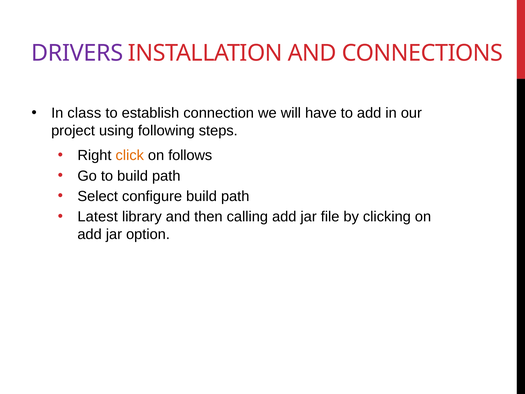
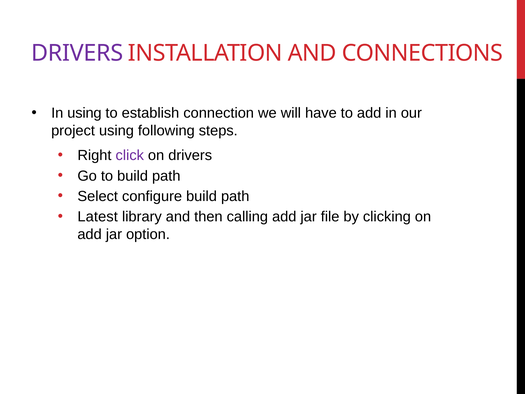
In class: class -> using (84, 113)
click colour: orange -> purple (130, 155)
on follows: follows -> drivers (190, 155)
